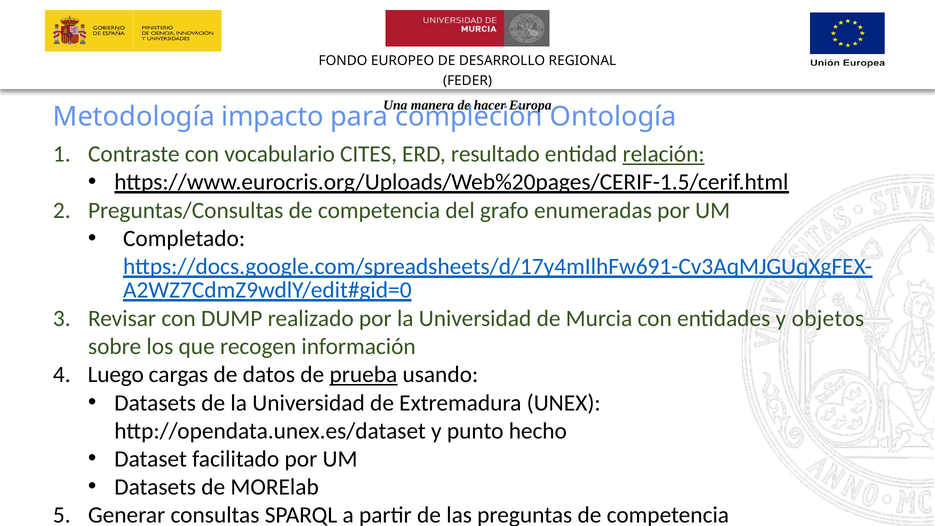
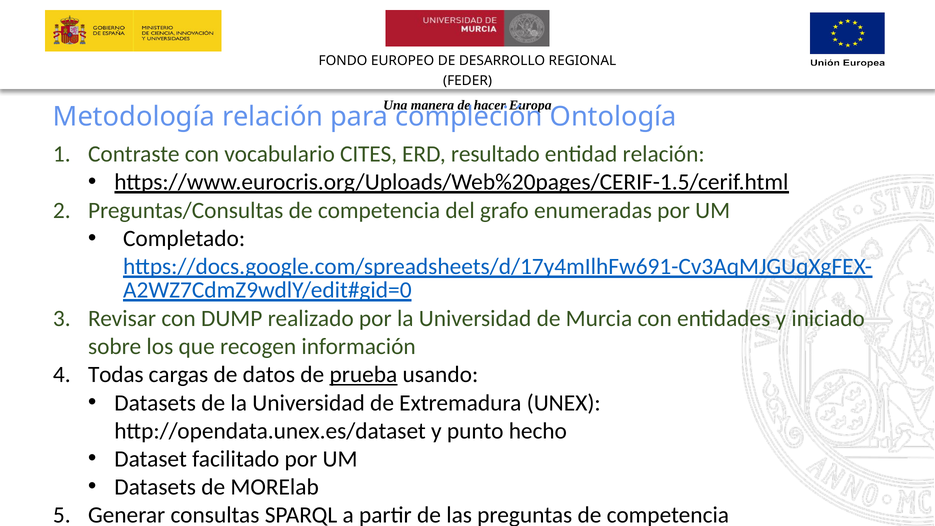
Metodología impacto: impacto -> relación (273, 117)
relación underline: present -> none (664, 154)
objetos: objetos -> iniciado (828, 319)
Luego: Luego -> Todas (116, 375)
